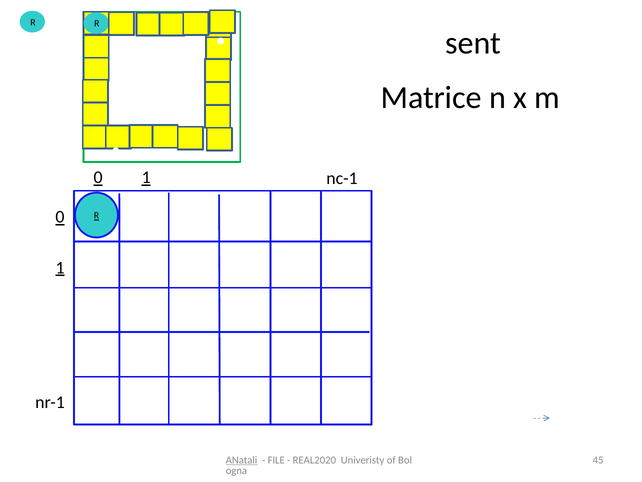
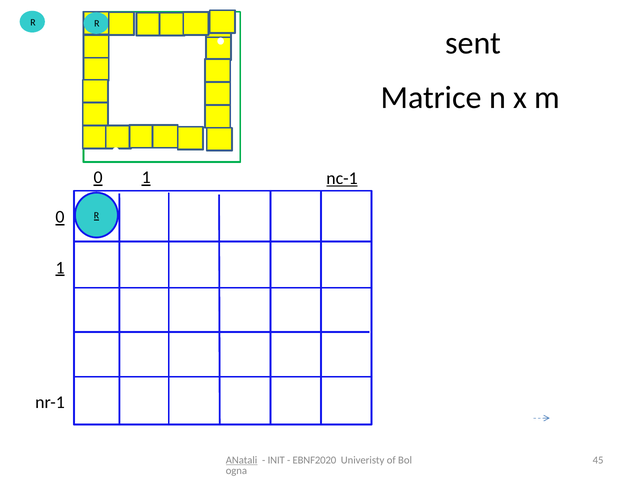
nc-1 underline: none -> present (342, 178)
FILE: FILE -> INIT (276, 460)
REAL2020: REAL2020 -> EBNF2020 (314, 460)
